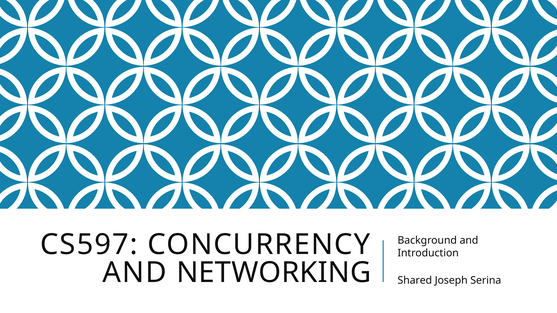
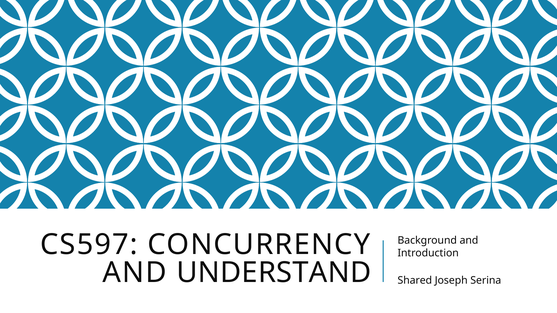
NETWORKING: NETWORKING -> UNDERSTAND (274, 273)
